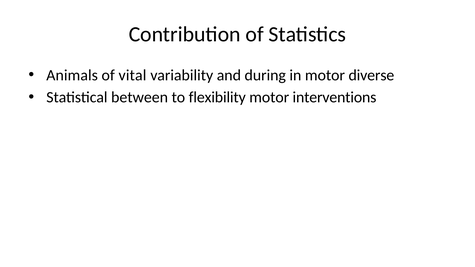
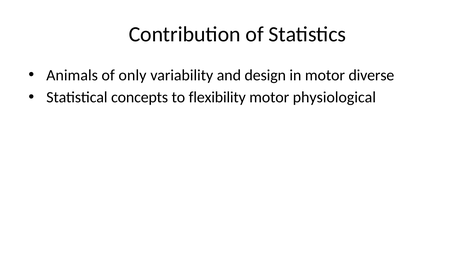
vital: vital -> only (132, 75)
during: during -> design (265, 75)
between: between -> concepts (140, 97)
interventions: interventions -> physiological (334, 97)
